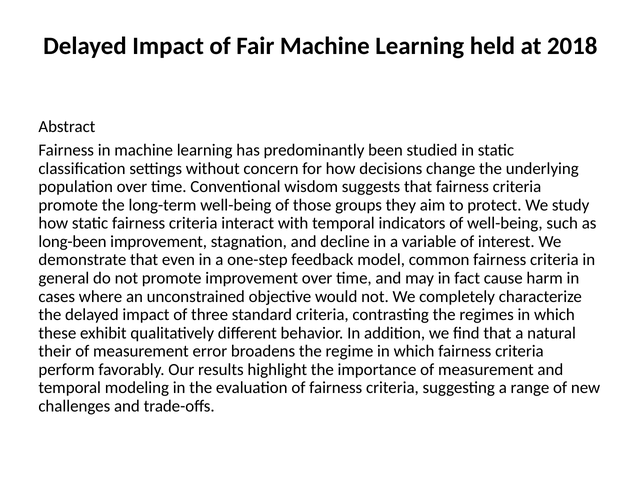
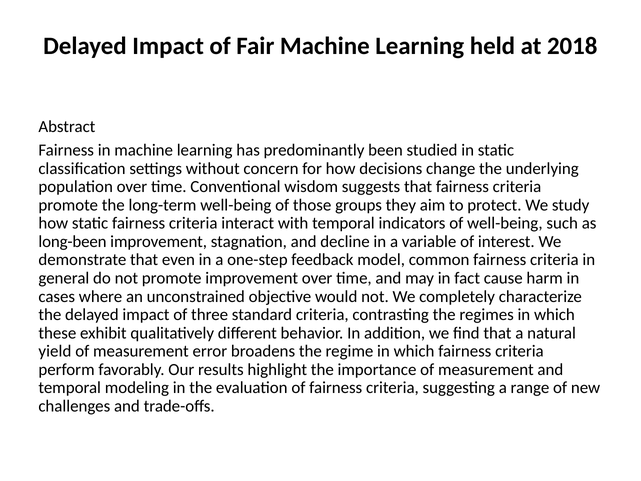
their: their -> yield (55, 351)
